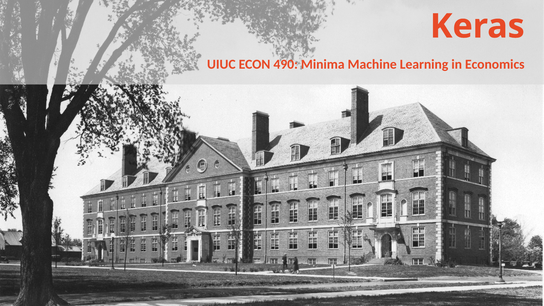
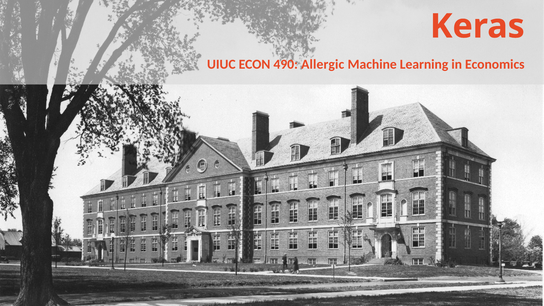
Minima: Minima -> Allergic (323, 64)
